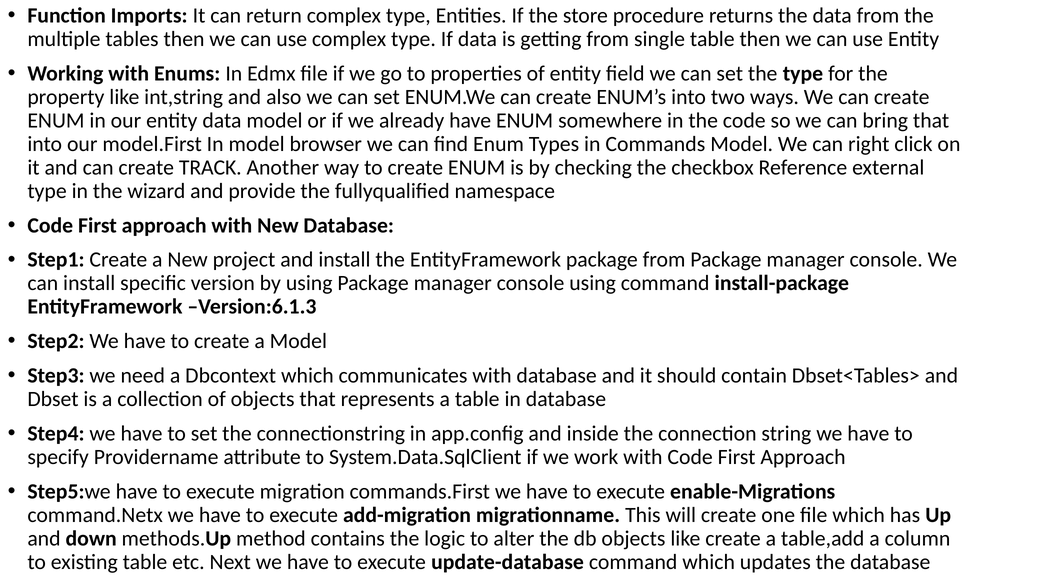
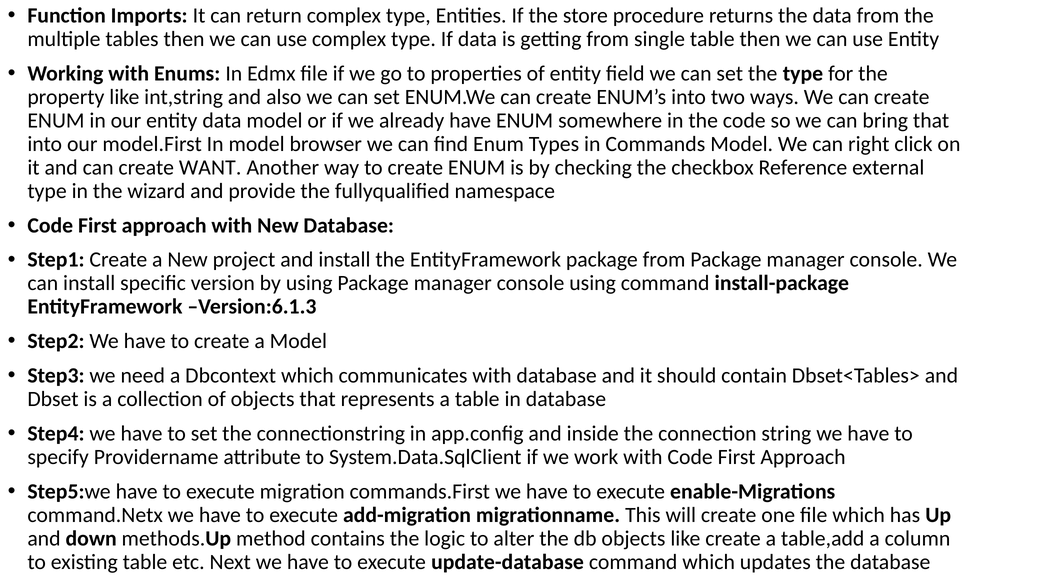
TRACK: TRACK -> WANT (210, 167)
